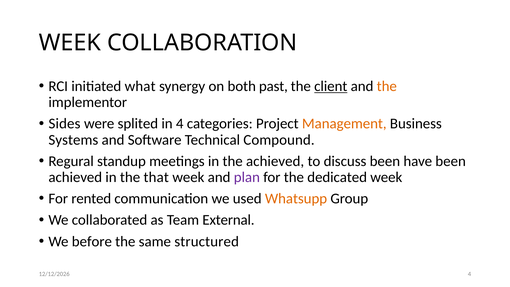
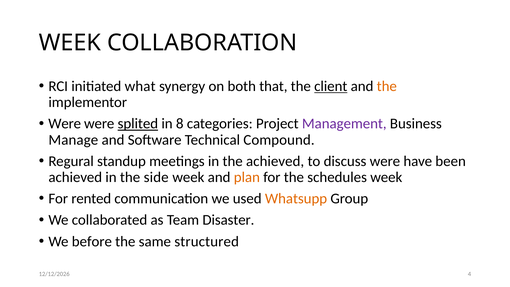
past: past -> that (273, 86)
Sides: Sides -> Were (65, 124)
splited underline: none -> present (138, 124)
in 4: 4 -> 8 (180, 124)
Management colour: orange -> purple (344, 124)
Systems: Systems -> Manage (73, 140)
discuss been: been -> were (385, 161)
that: that -> side (156, 177)
plan colour: purple -> orange (247, 177)
dedicated: dedicated -> schedules (337, 177)
External: External -> Disaster (228, 220)
